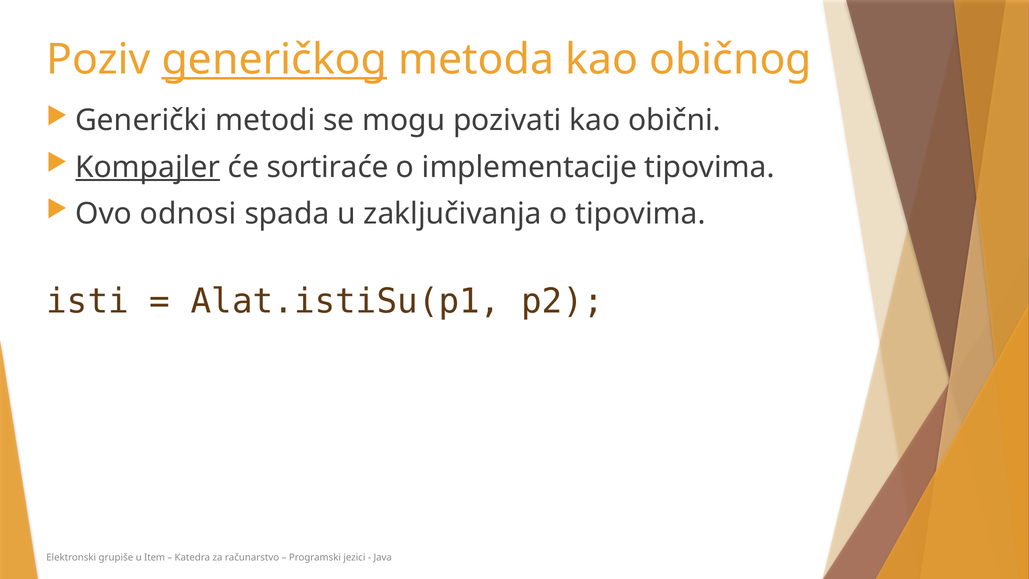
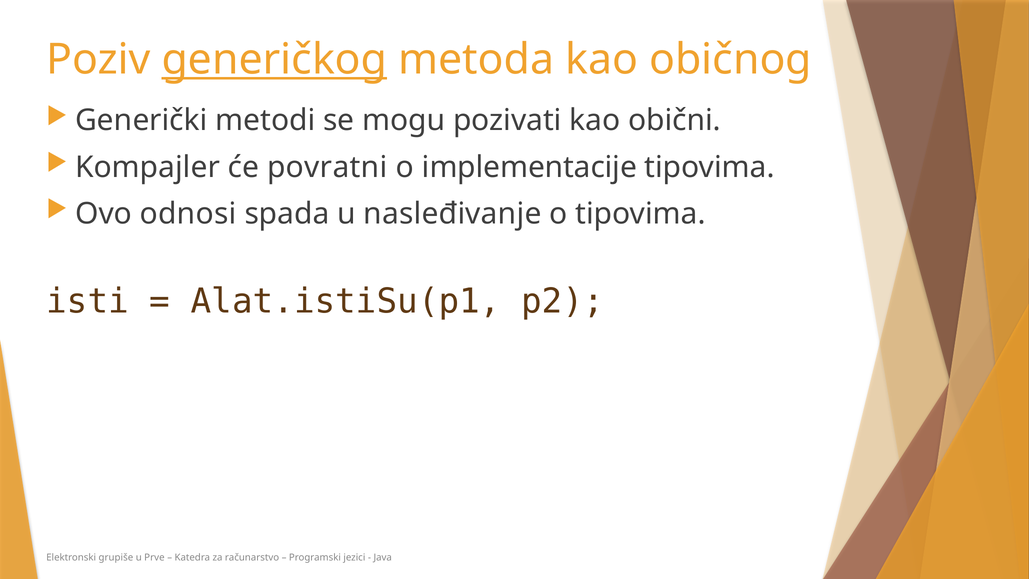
Kompajler underline: present -> none (148, 167)
sortiraće: sortiraće -> povratni (327, 167)
zaključivanja: zaključivanja -> nasleđivanje (453, 214)
Item: Item -> Prve (154, 557)
